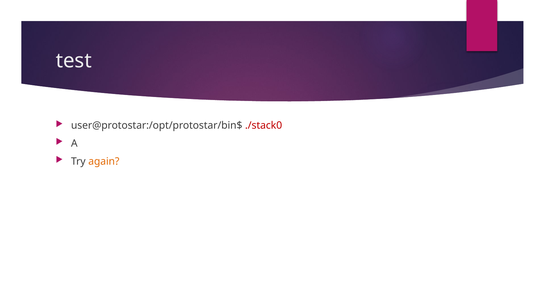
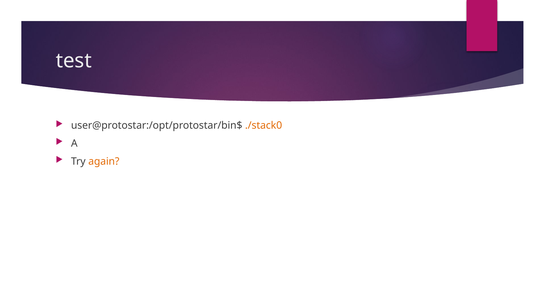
./stack0 colour: red -> orange (264, 125)
